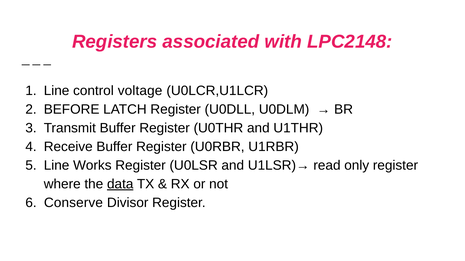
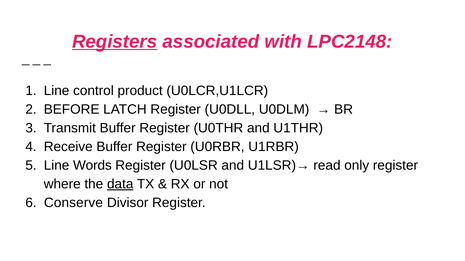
Registers underline: none -> present (115, 42)
voltage: voltage -> product (140, 91)
Works: Works -> Words (92, 166)
